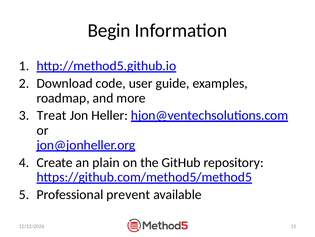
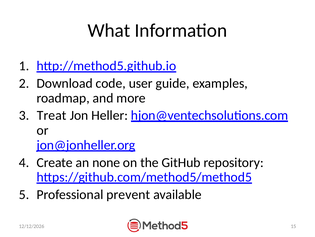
Begin: Begin -> What (109, 30)
plain: plain -> none (106, 162)
